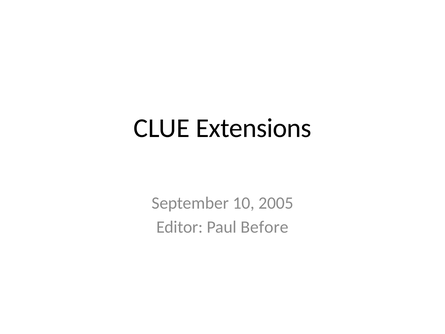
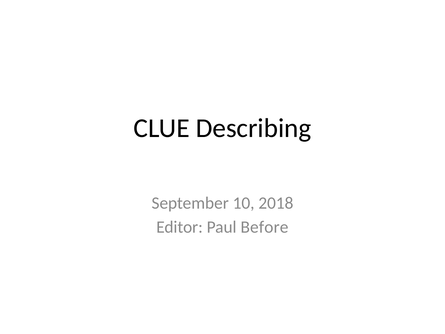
Extensions: Extensions -> Describing (254, 128)
2005: 2005 -> 2018 (276, 203)
